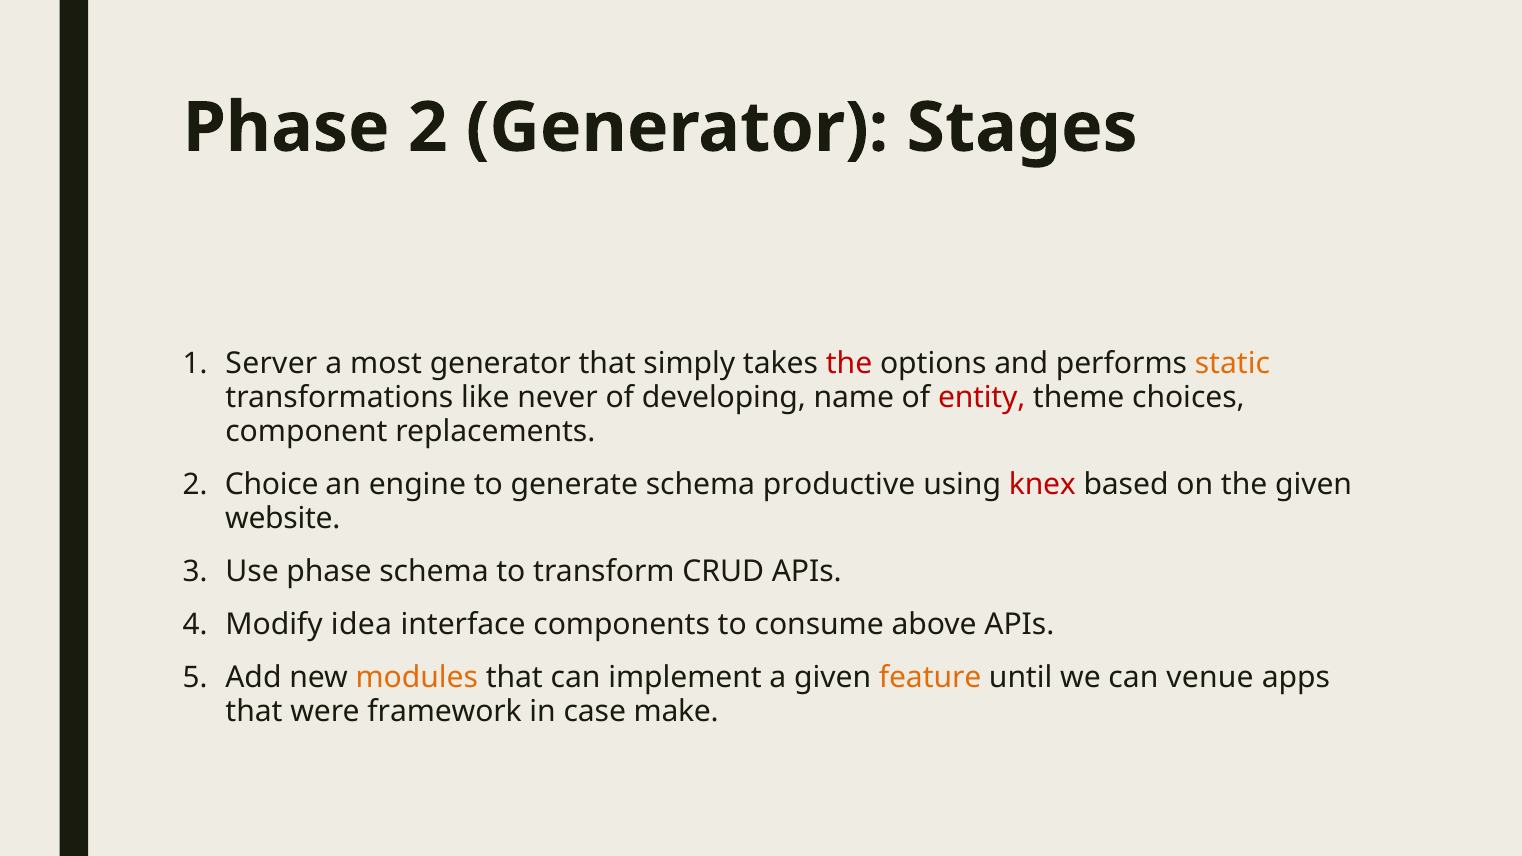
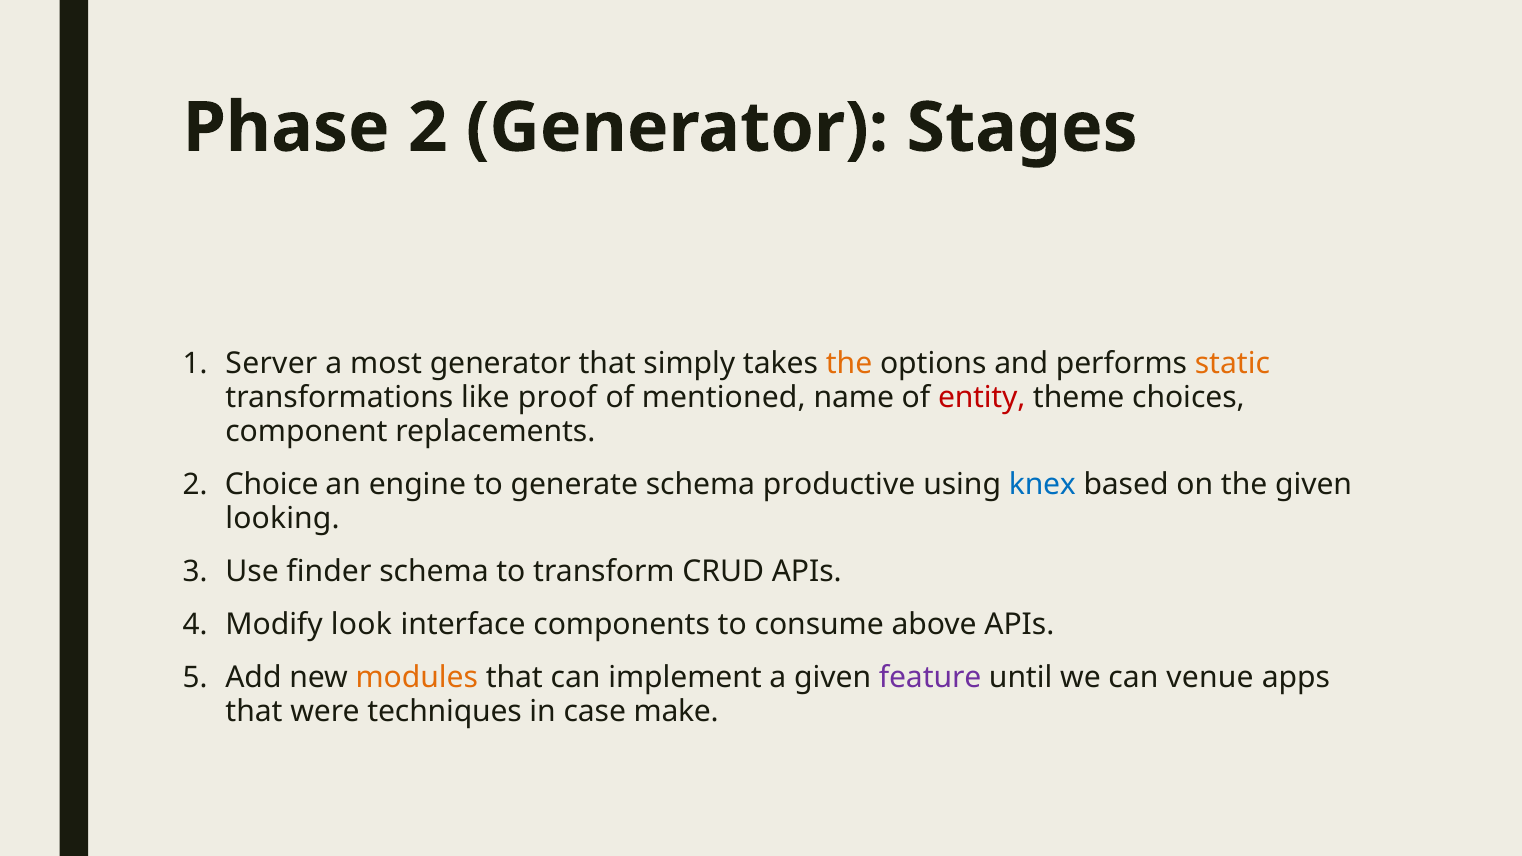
the colour: red -> orange (849, 364)
never: never -> proof (557, 397)
developing: developing -> mentioned (724, 397)
knex colour: red -> blue (1042, 484)
website: website -> looking (283, 518)
Use phase: phase -> finder (329, 572)
idea: idea -> look (361, 625)
feature colour: orange -> purple (930, 678)
framework: framework -> techniques (445, 712)
